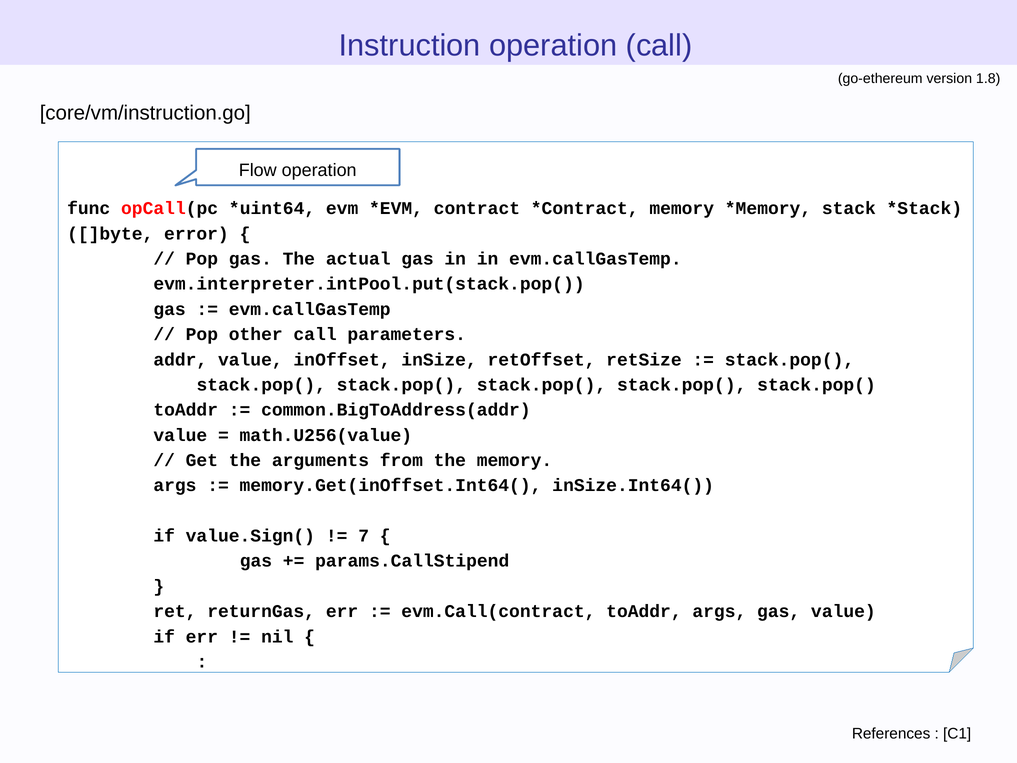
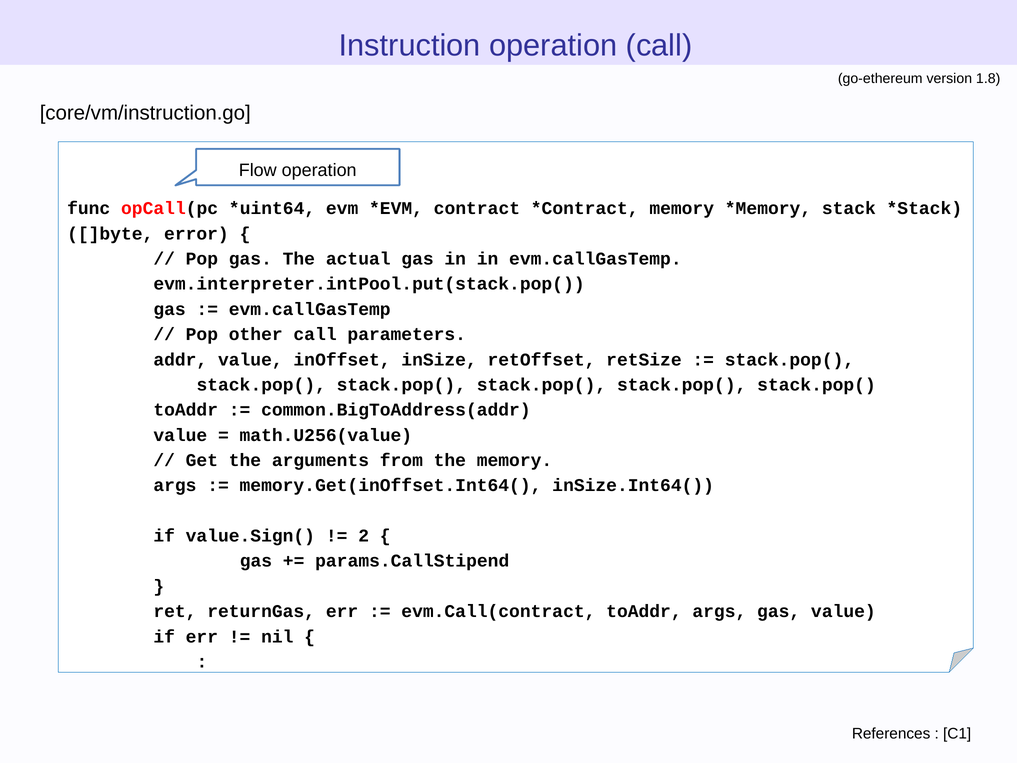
7: 7 -> 2 (364, 536)
